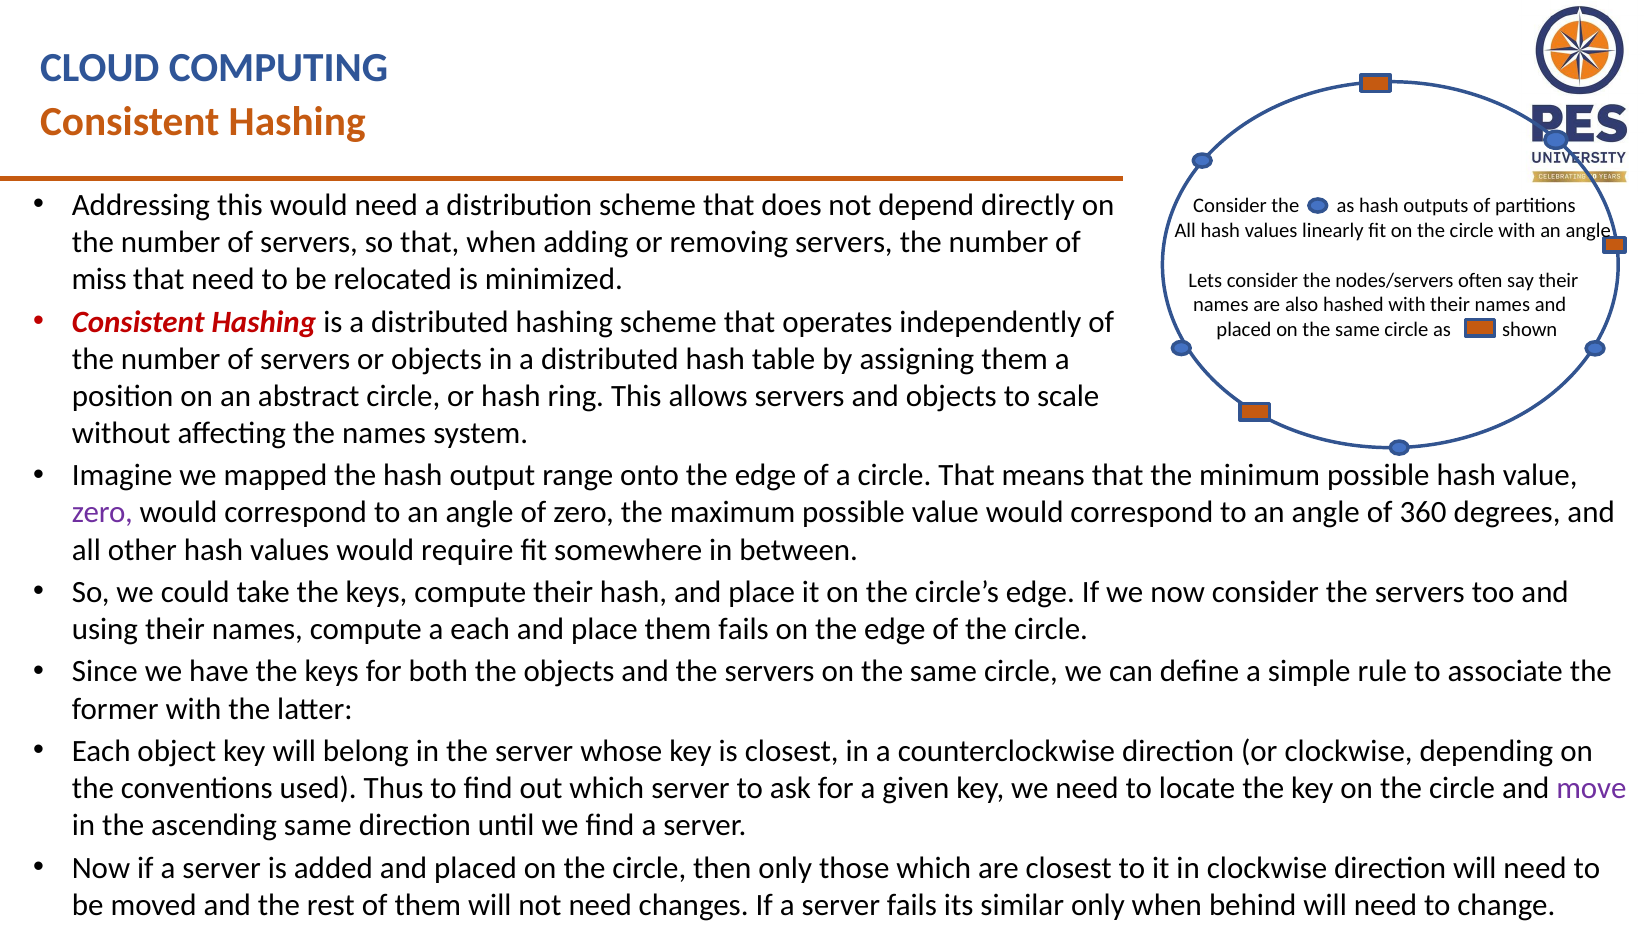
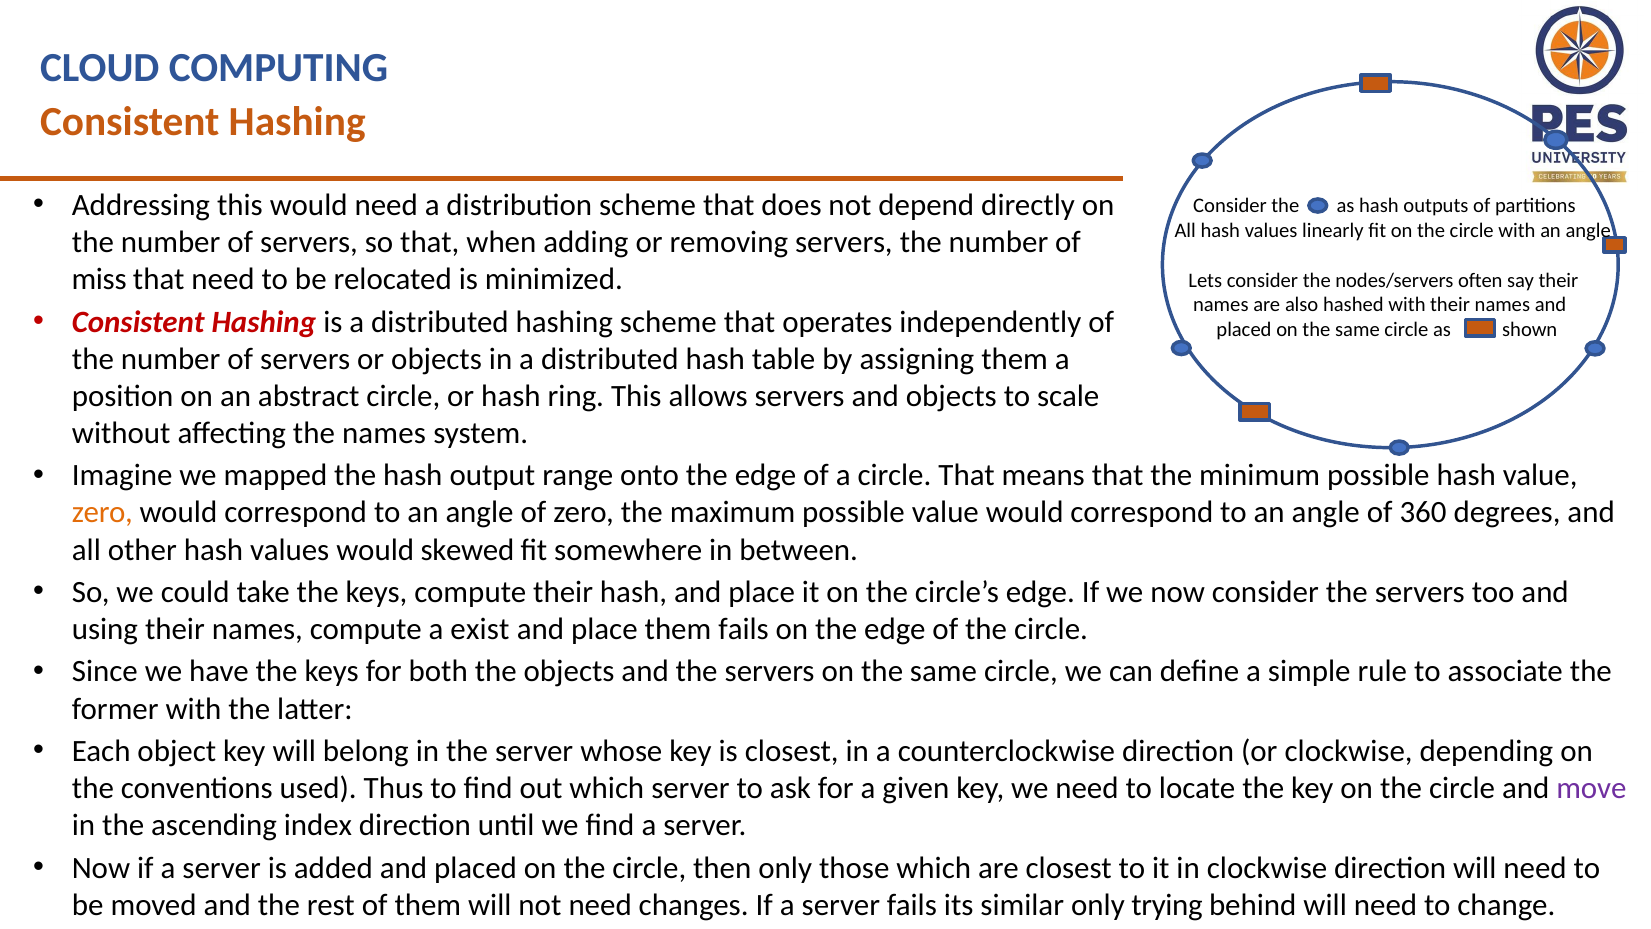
zero colour: purple -> orange (102, 513)
require: require -> skewed (467, 550)
a each: each -> exist (480, 629)
ascending same: same -> index (318, 825)
only when: when -> trying (1167, 905)
